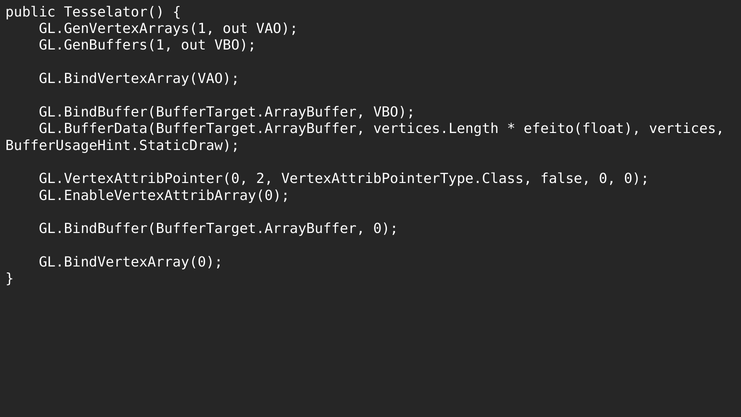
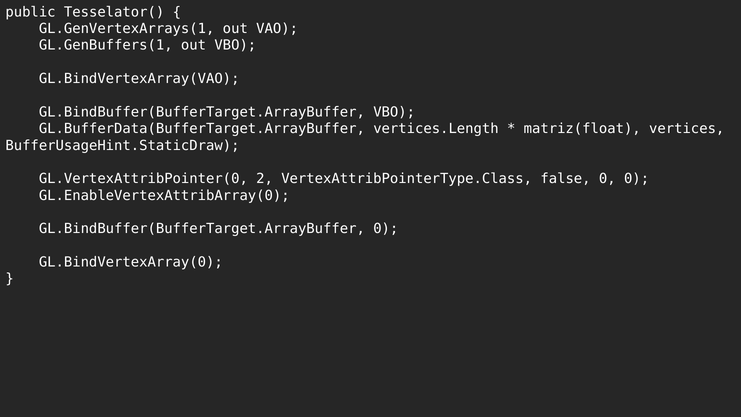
efeito(float: efeito(float -> matriz(float (582, 129)
